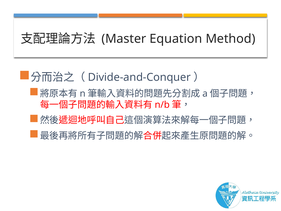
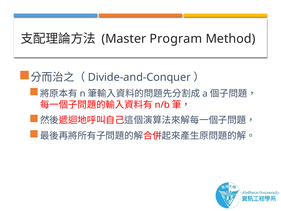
Equation: Equation -> Program (176, 39)
